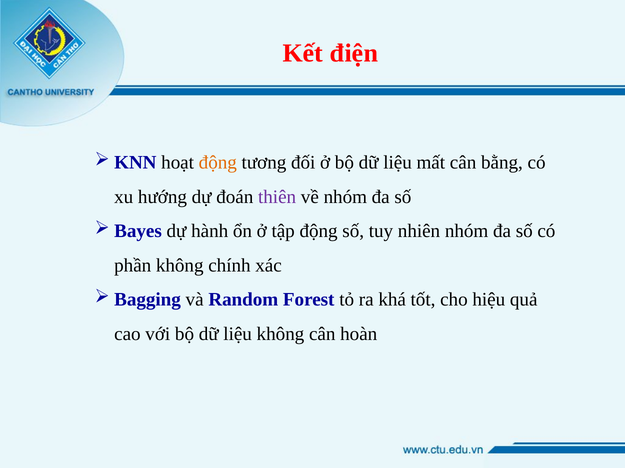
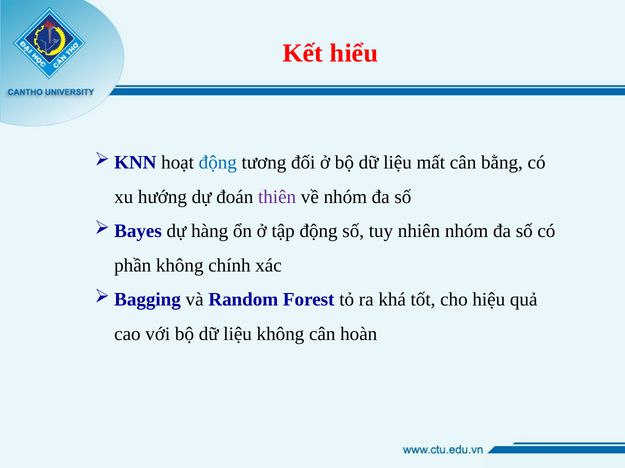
điện: điện -> hiểu (354, 53)
động colour: orange -> blue (218, 163)
hành: hành -> hàng (210, 231)
